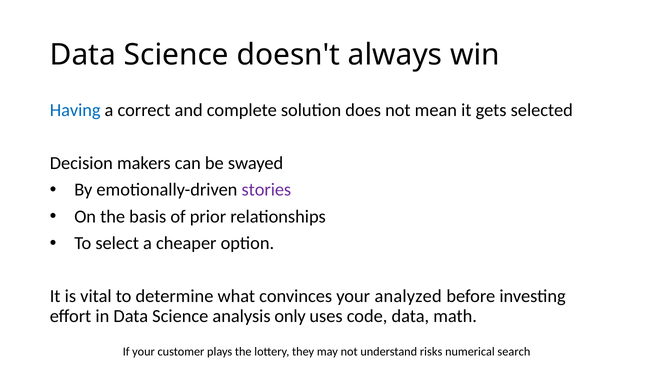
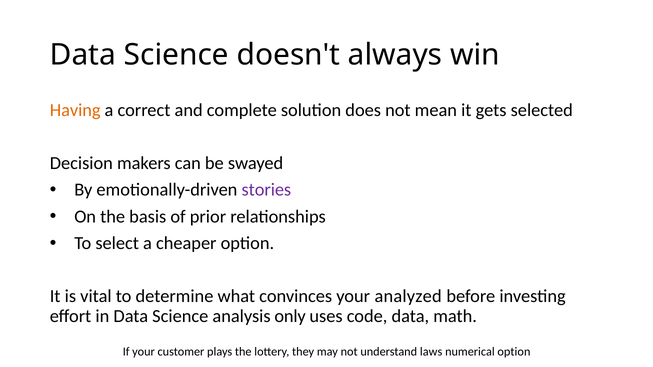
Having colour: blue -> orange (75, 110)
risks: risks -> laws (431, 352)
numerical search: search -> option (514, 352)
